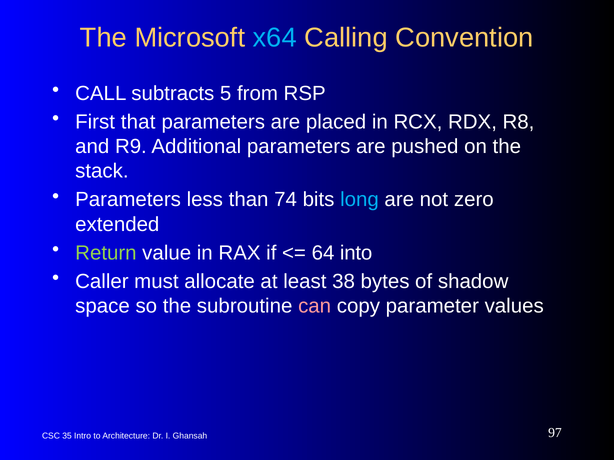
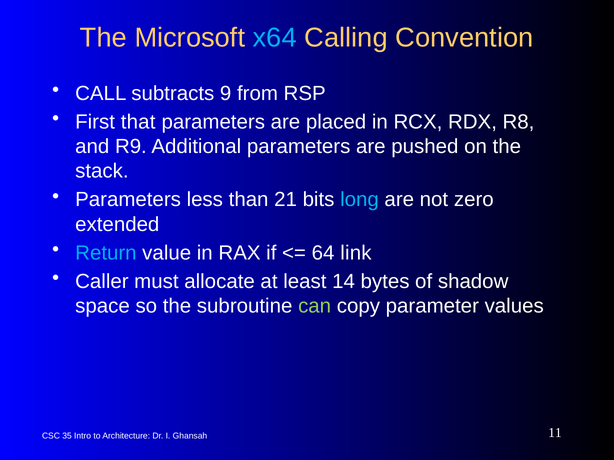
5: 5 -> 9 (226, 94)
74: 74 -> 21 (286, 200)
Return colour: light green -> light blue (106, 253)
into: into -> link (356, 253)
38: 38 -> 14 (344, 282)
can colour: pink -> light green (315, 306)
97: 97 -> 11 (555, 433)
